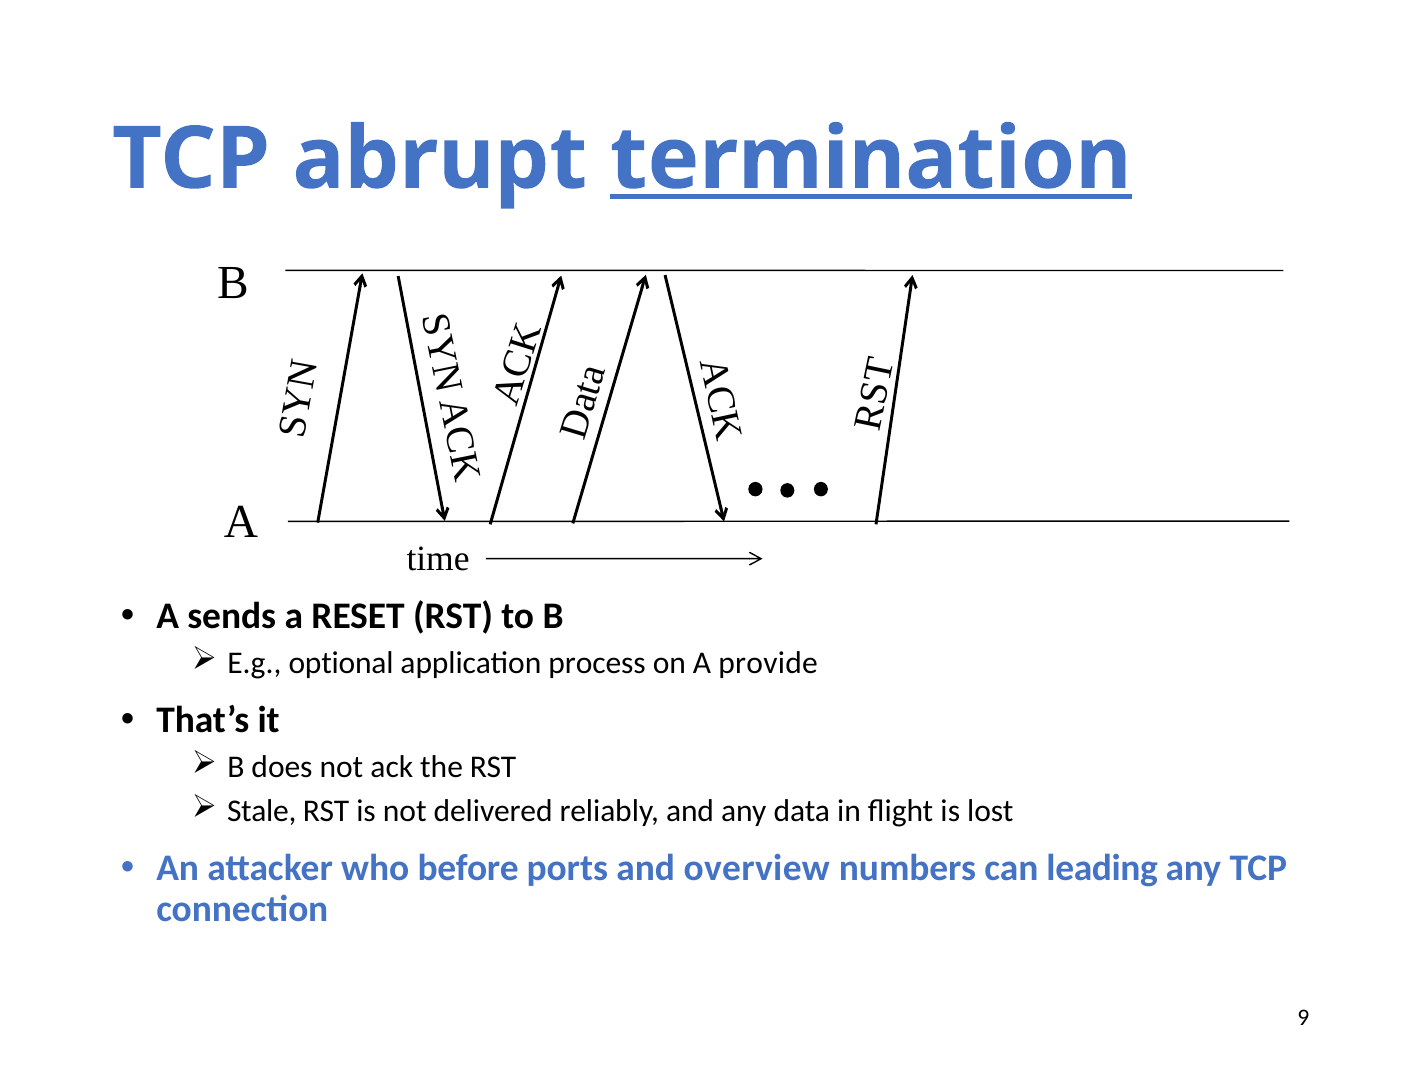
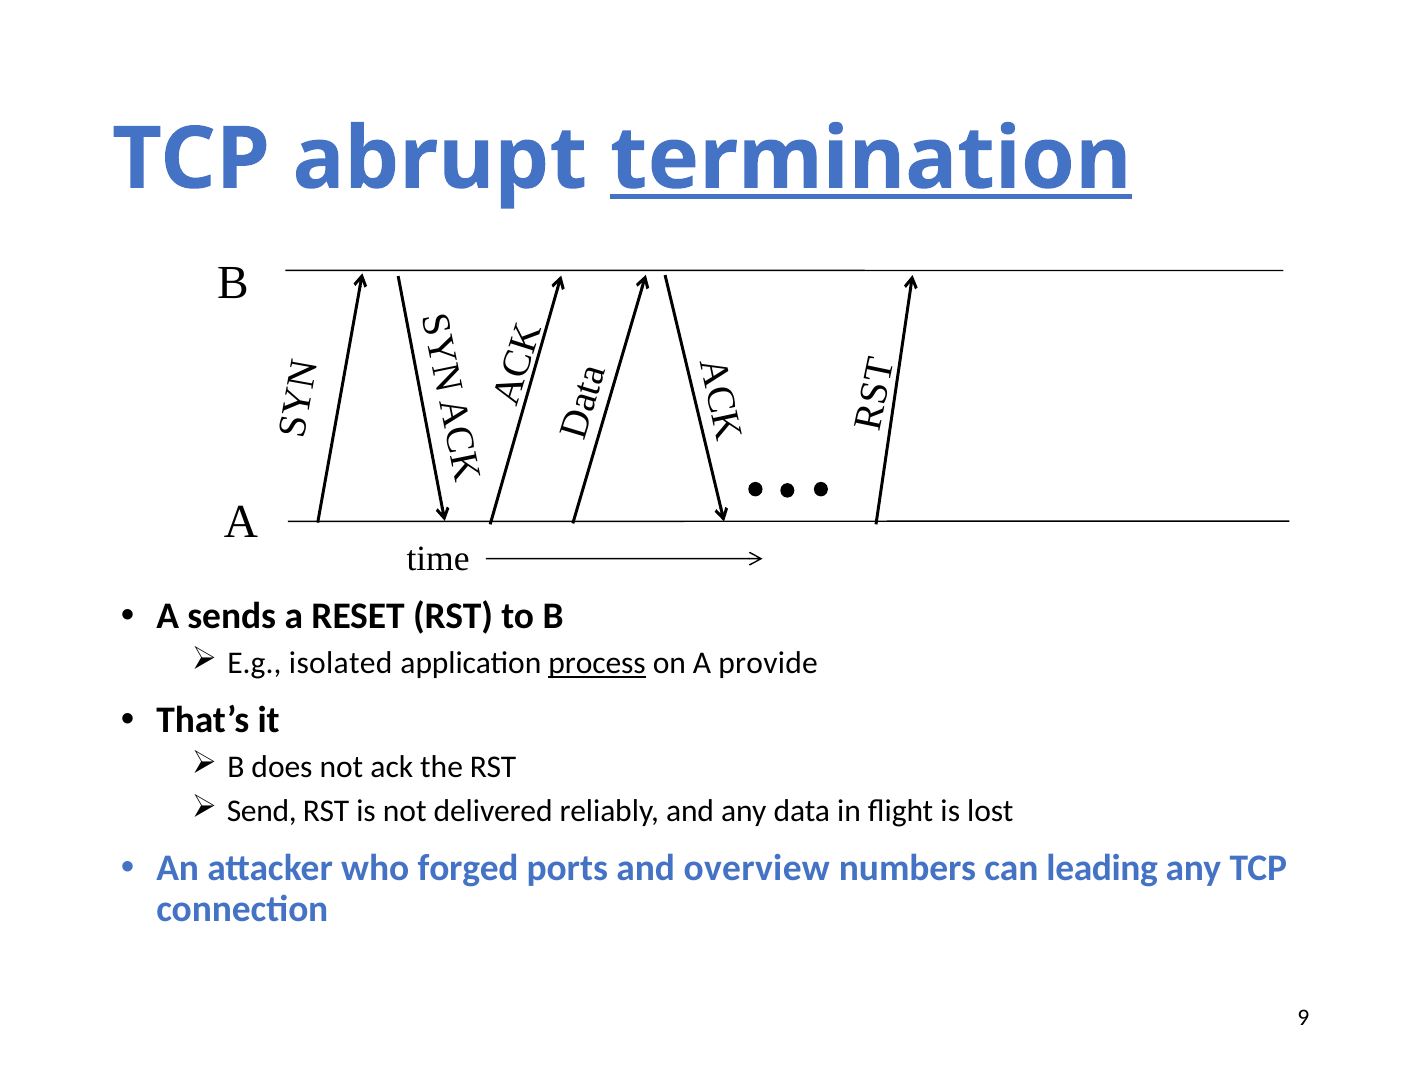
optional: optional -> isolated (341, 663)
process underline: none -> present (597, 663)
Stale: Stale -> Send (262, 811)
before: before -> forged (468, 868)
